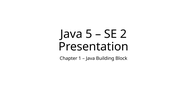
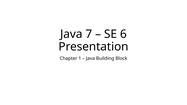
5: 5 -> 7 (89, 34)
2: 2 -> 6 (123, 34)
